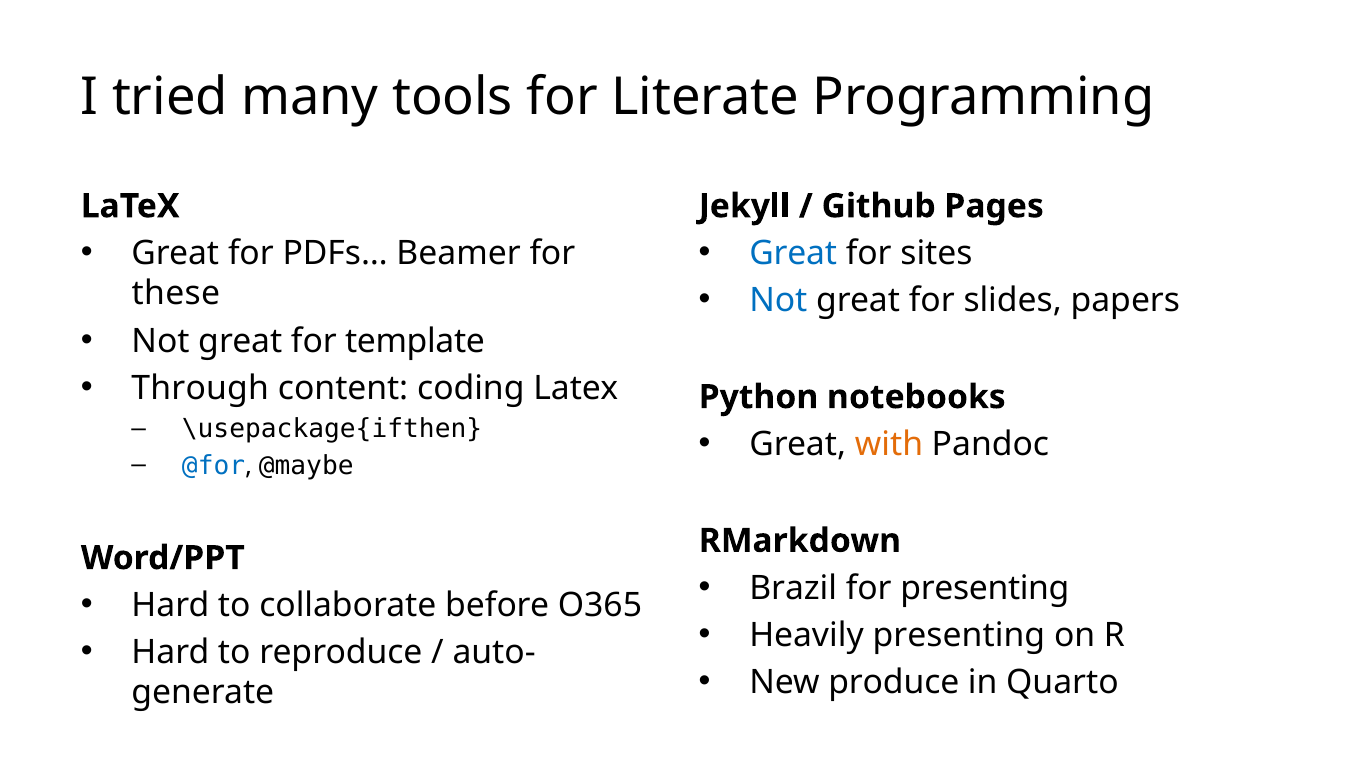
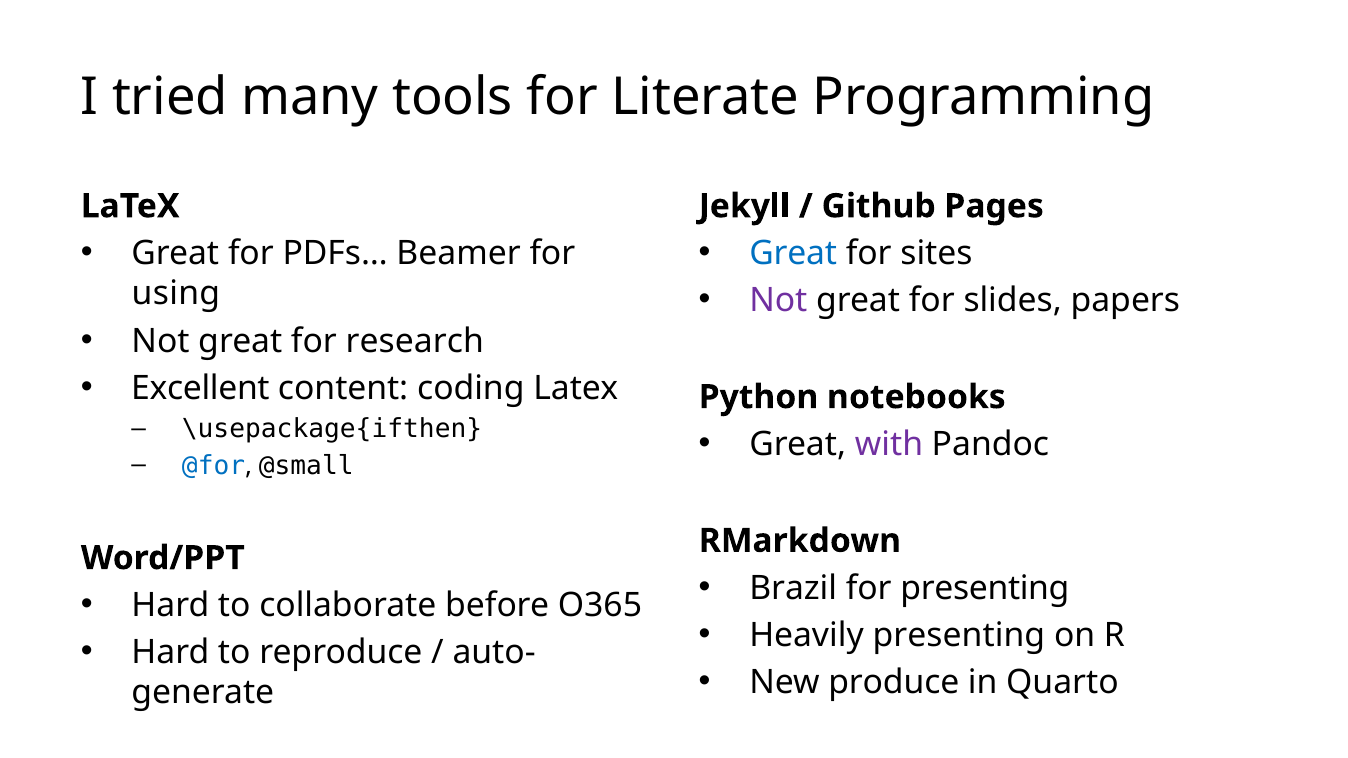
Not colour: blue -> purple (778, 301)
these: these -> using (176, 294)
template: template -> research (415, 341)
Through: Through -> Excellent (200, 388)
with colour: orange -> purple (889, 444)
@maybe: @maybe -> @small (306, 466)
